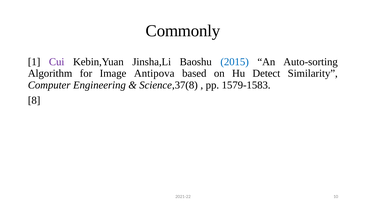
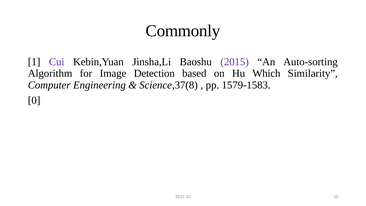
2015 colour: blue -> purple (235, 62)
Antipova: Antipova -> Detection (154, 73)
Detect: Detect -> Which (266, 73)
8: 8 -> 0 (34, 100)
